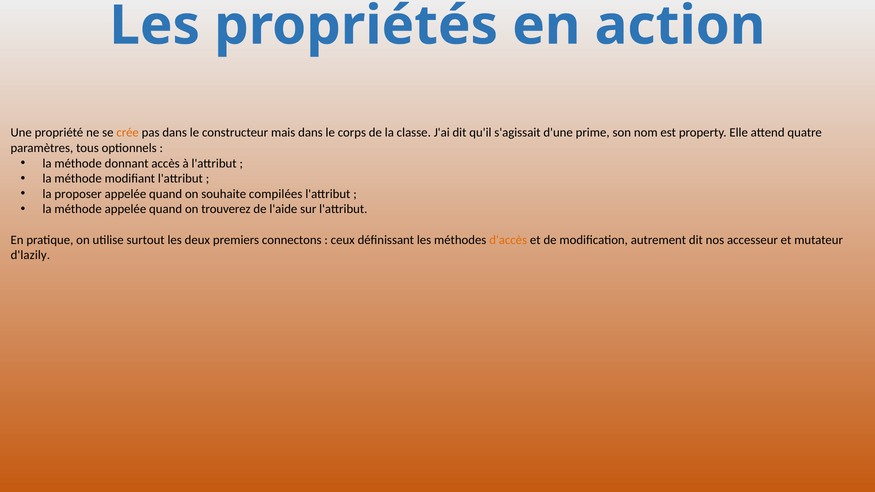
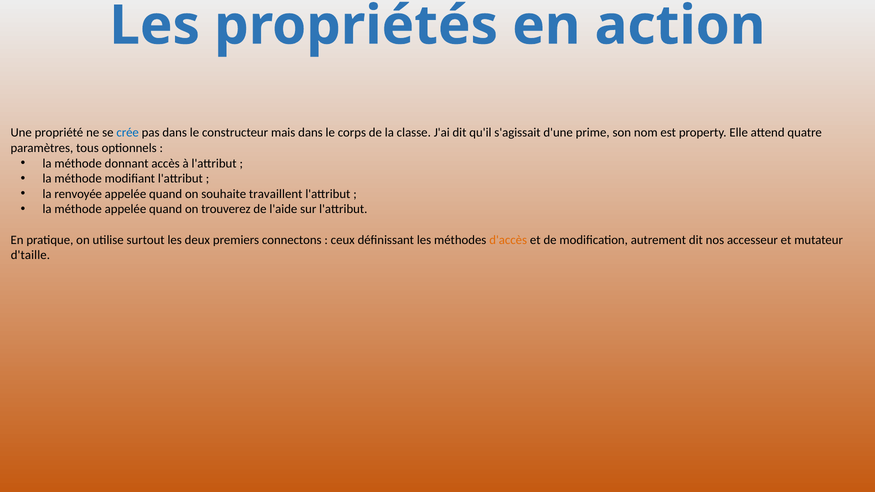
crée colour: orange -> blue (128, 133)
proposer: proposer -> renvoyée (78, 194)
compilées: compilées -> travaillent (276, 194)
d'lazily: d'lazily -> d'taille (30, 255)
